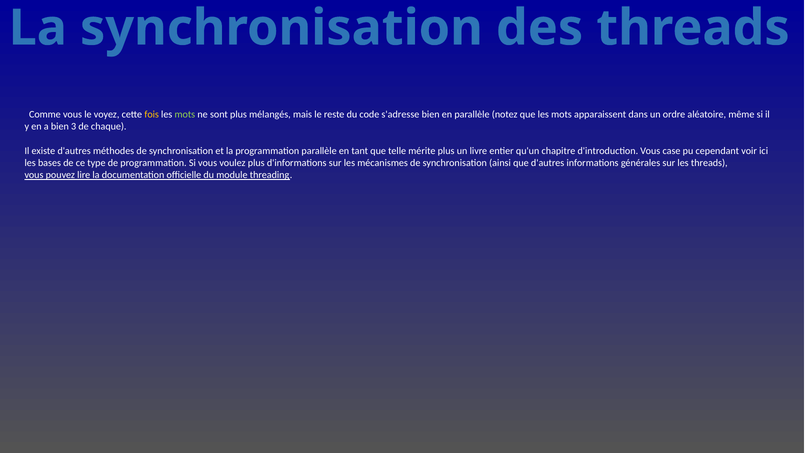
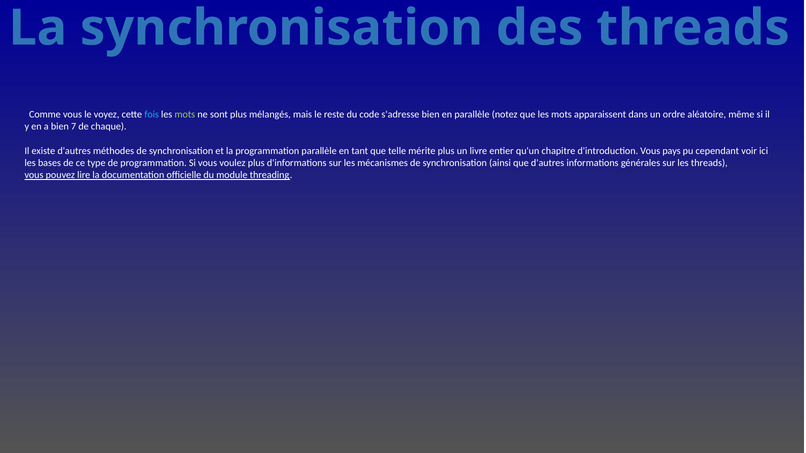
fois colour: yellow -> light blue (152, 115)
3: 3 -> 7 (74, 127)
case: case -> pays (672, 151)
